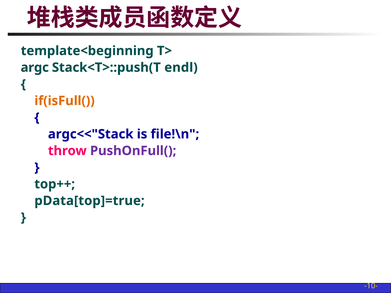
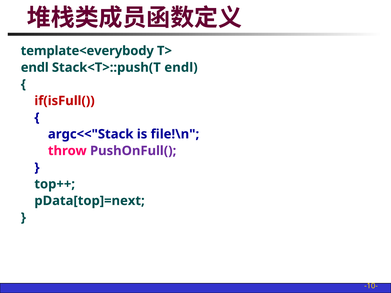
template<beginning: template<beginning -> template<everybody (87, 51)
argc: argc -> endl (35, 68)
if(isFull( colour: orange -> red (65, 101)
pData[top]=true: pData[top]=true -> pData[top]=next (90, 201)
